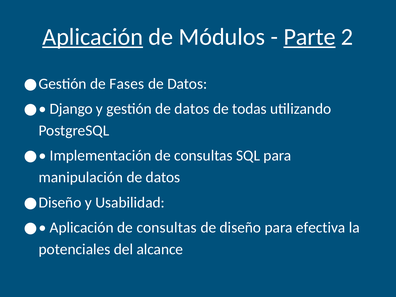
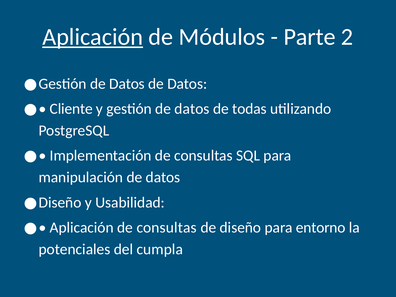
Parte underline: present -> none (310, 37)
Fases: Fases -> Datos (127, 84)
Django: Django -> Cliente (71, 109)
efectiva: efectiva -> entorno (321, 228)
alcance: alcance -> cumpla (160, 249)
